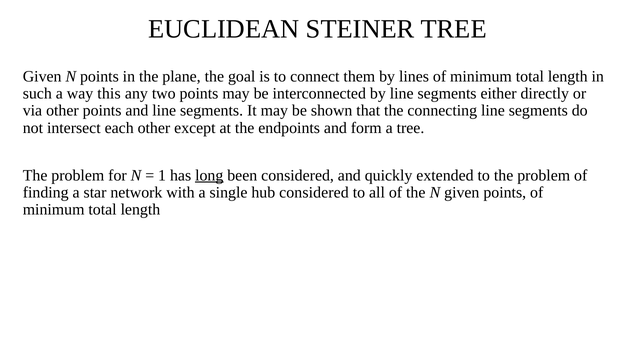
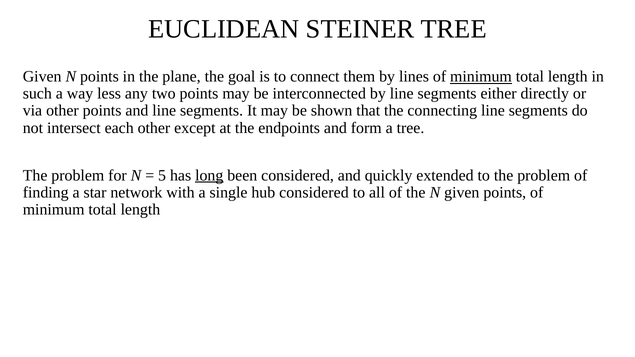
minimum underline: none -> present (481, 77)
this: this -> less (109, 94)
1: 1 -> 5 (162, 175)
